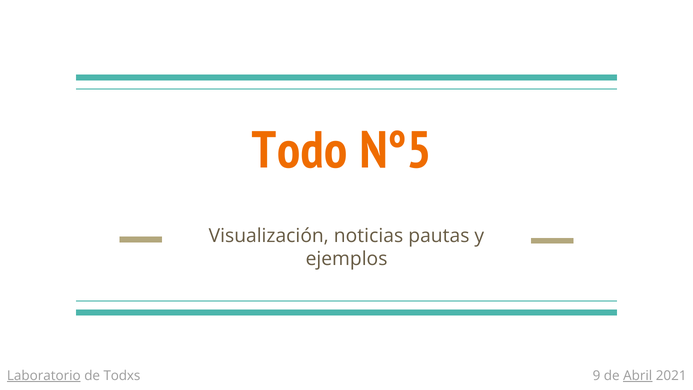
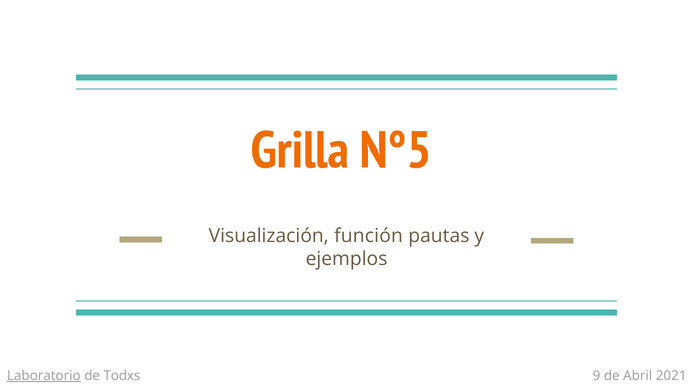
Todo: Todo -> Grilla (300, 151)
noticias: noticias -> función (368, 236)
Abril underline: present -> none (638, 376)
